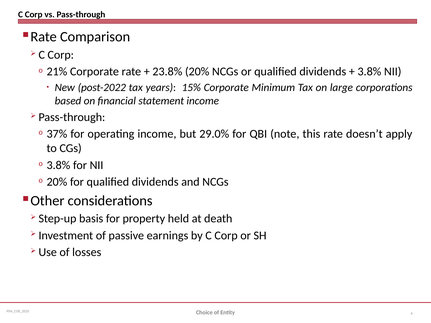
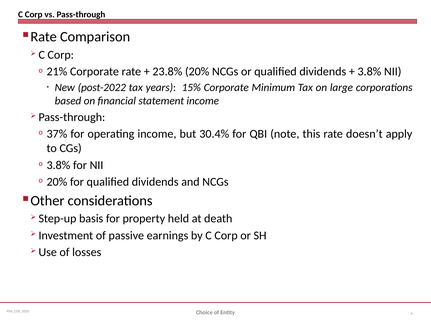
29.0%: 29.0% -> 30.4% (214, 134)
